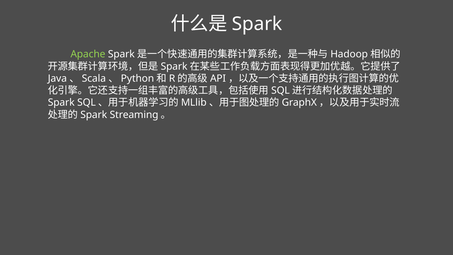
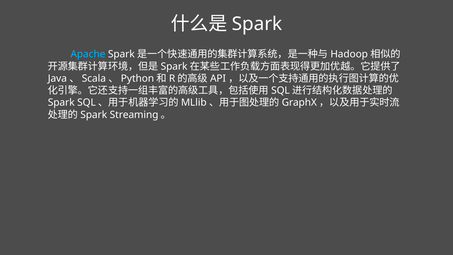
Apache colour: light green -> light blue (88, 54)
